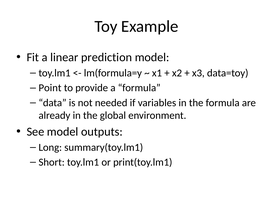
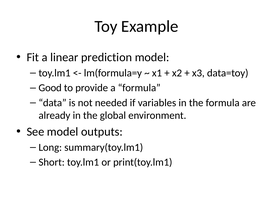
Point: Point -> Good (50, 88)
